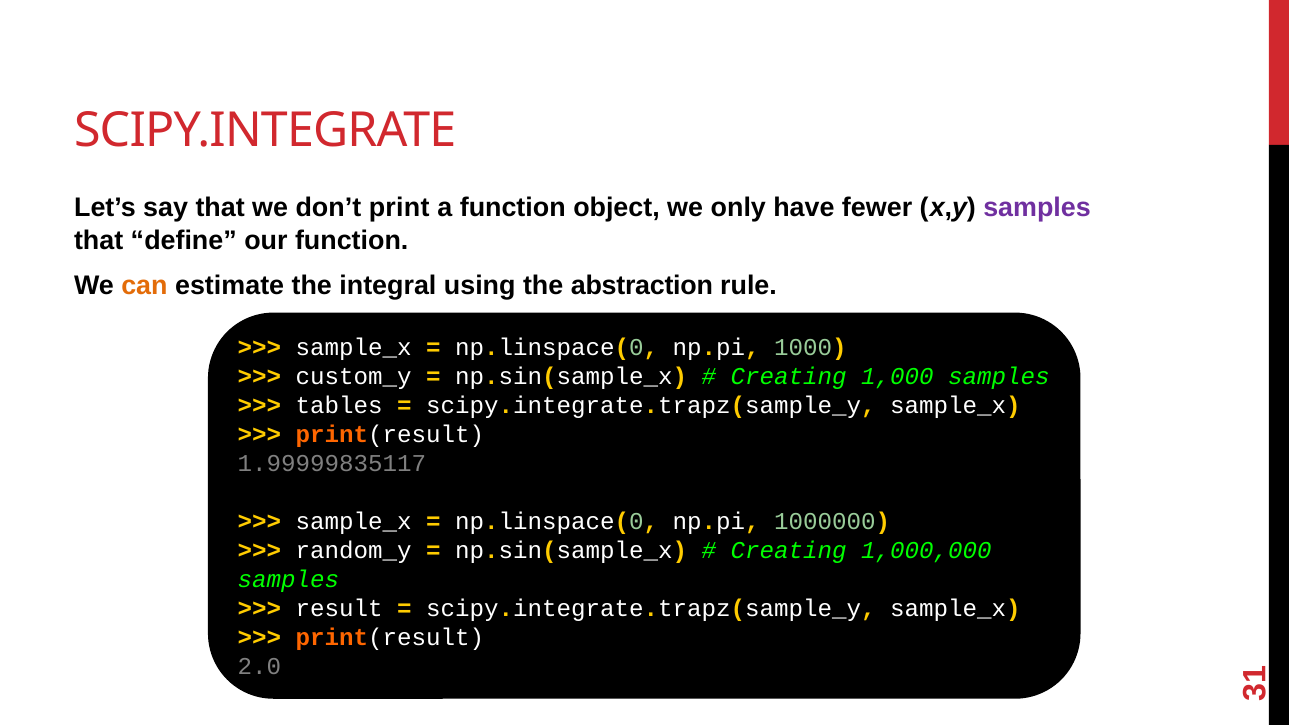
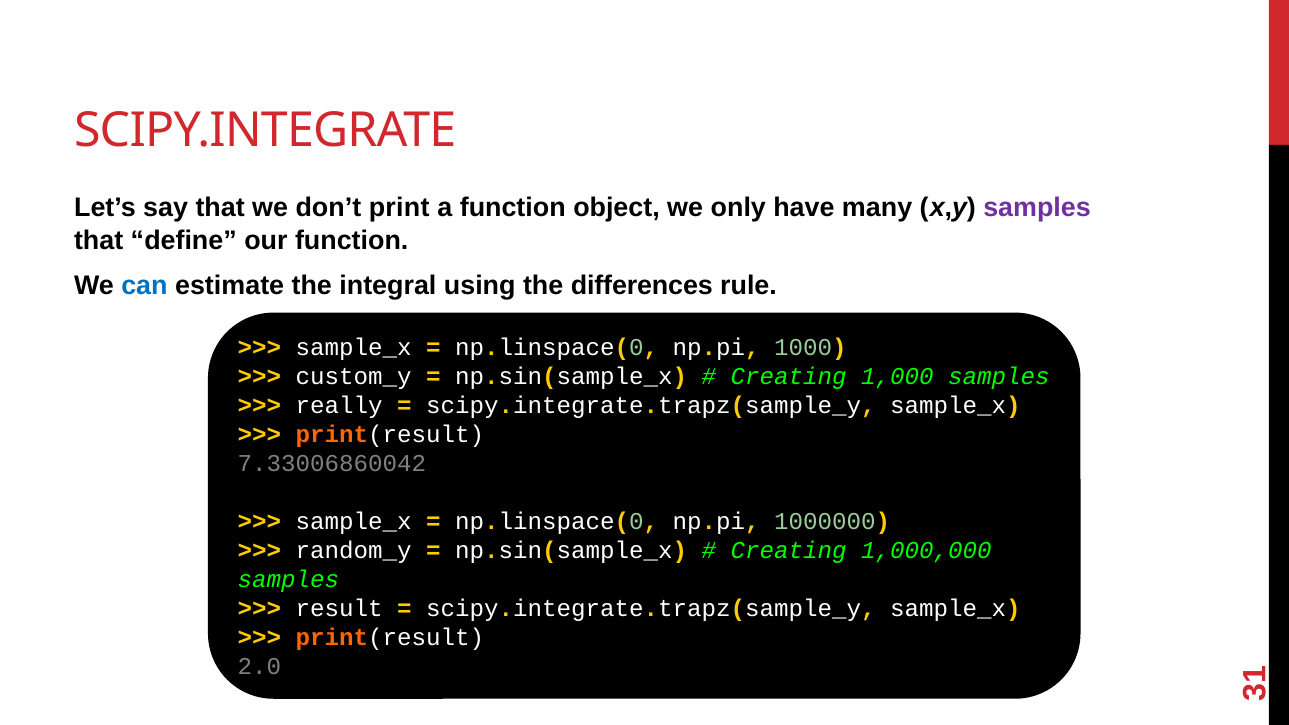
fewer: fewer -> many (877, 208)
can colour: orange -> blue (144, 286)
abstraction: abstraction -> differences (642, 286)
tables: tables -> really (339, 406)
1.99999835117: 1.99999835117 -> 7.33006860042 (332, 464)
